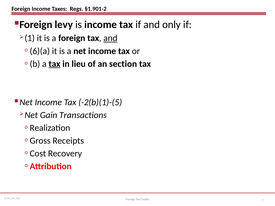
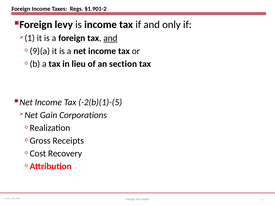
6)(a: 6)(a -> 9)(a (40, 51)
tax underline: present -> none (55, 64)
Transactions: Transactions -> Corporations (83, 115)
